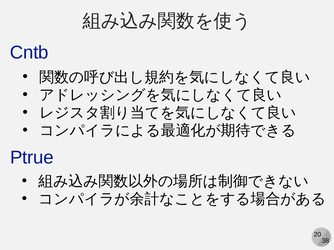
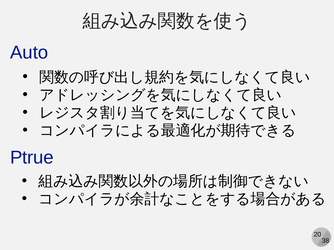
Cntb: Cntb -> Auto (29, 53)
